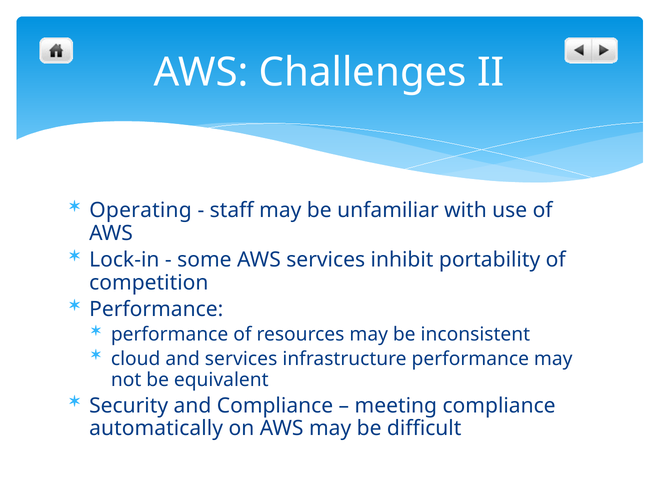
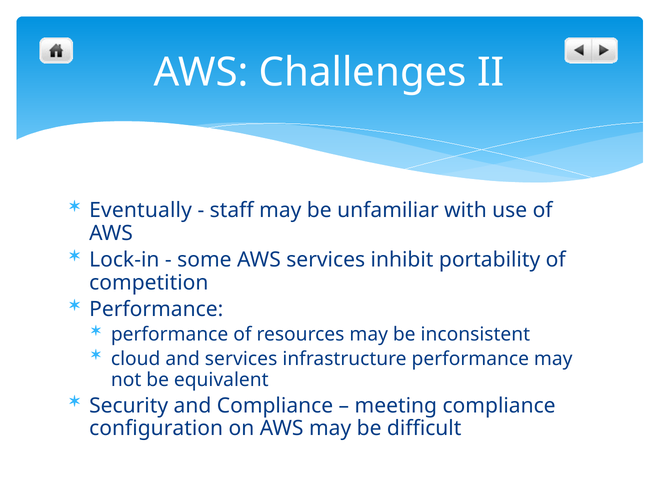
Operating: Operating -> Eventually (141, 210)
automatically: automatically -> configuration (156, 428)
